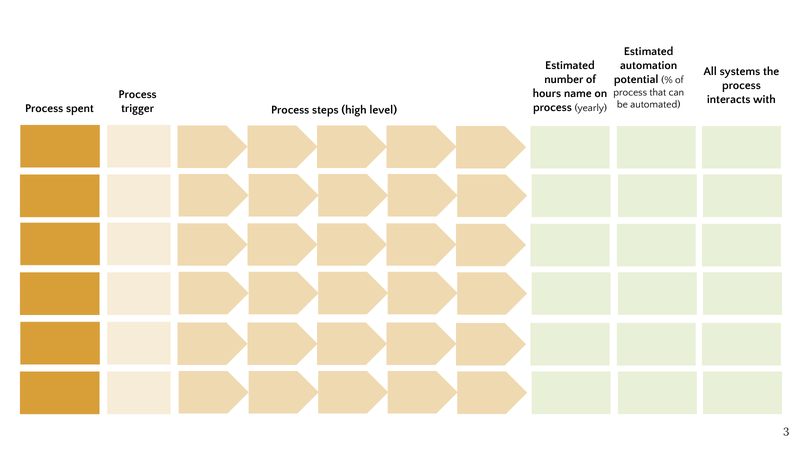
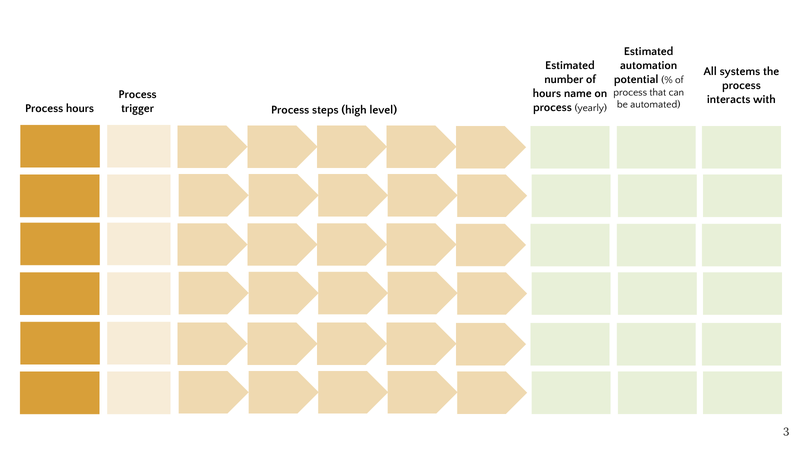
Process spent: spent -> hours (80, 109)
